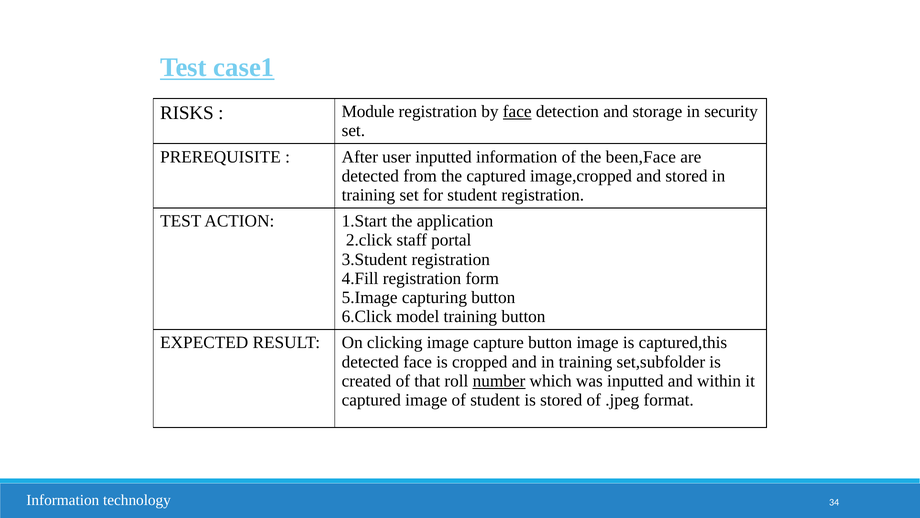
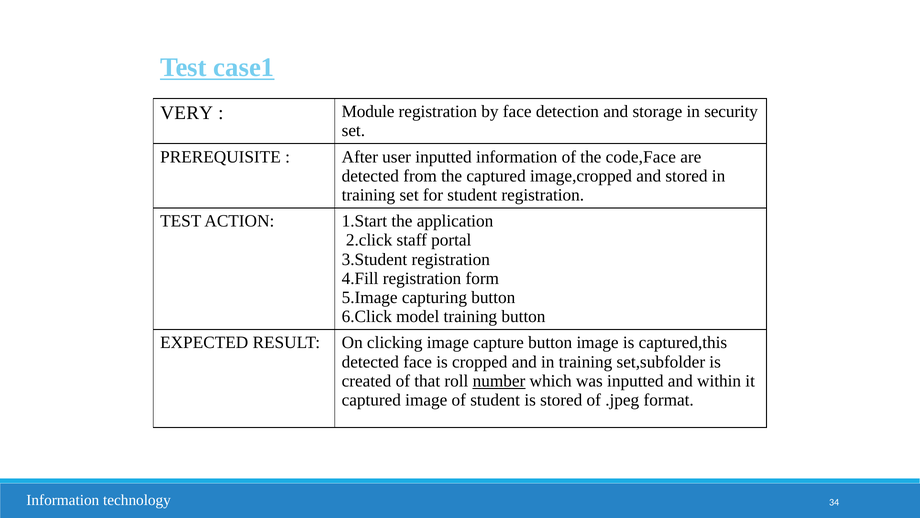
RISKS: RISKS -> VERY (187, 113)
face underline: present -> none (517, 112)
been,Face: been,Face -> code,Face (641, 157)
